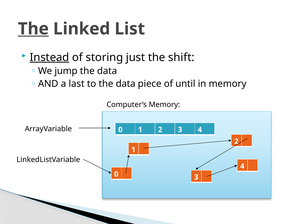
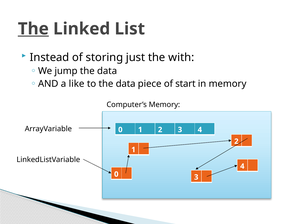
Instead underline: present -> none (50, 57)
shift: shift -> with (181, 57)
last: last -> like (77, 84)
until: until -> start (185, 84)
